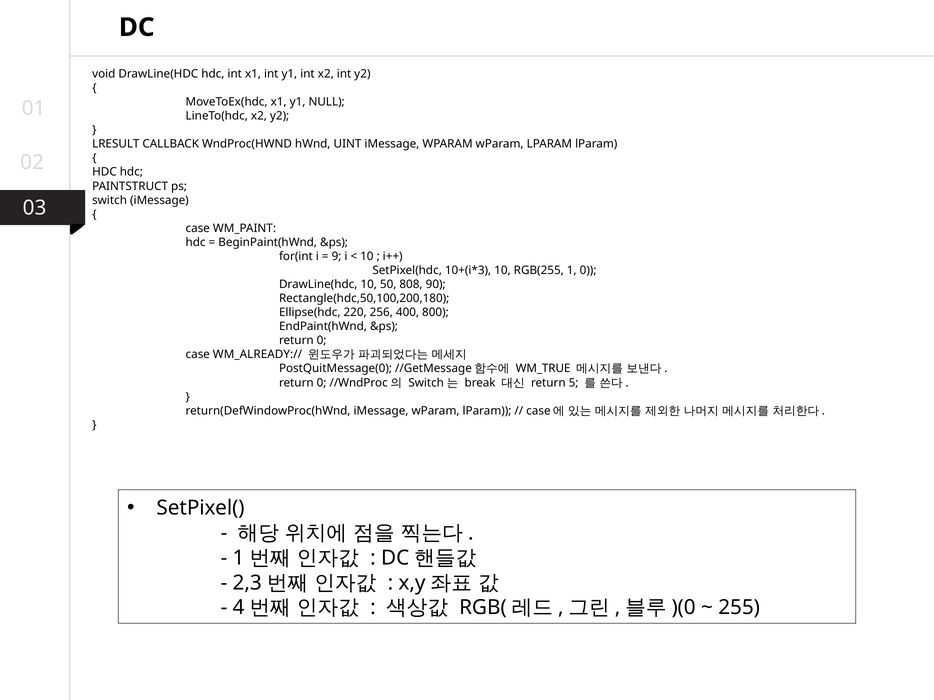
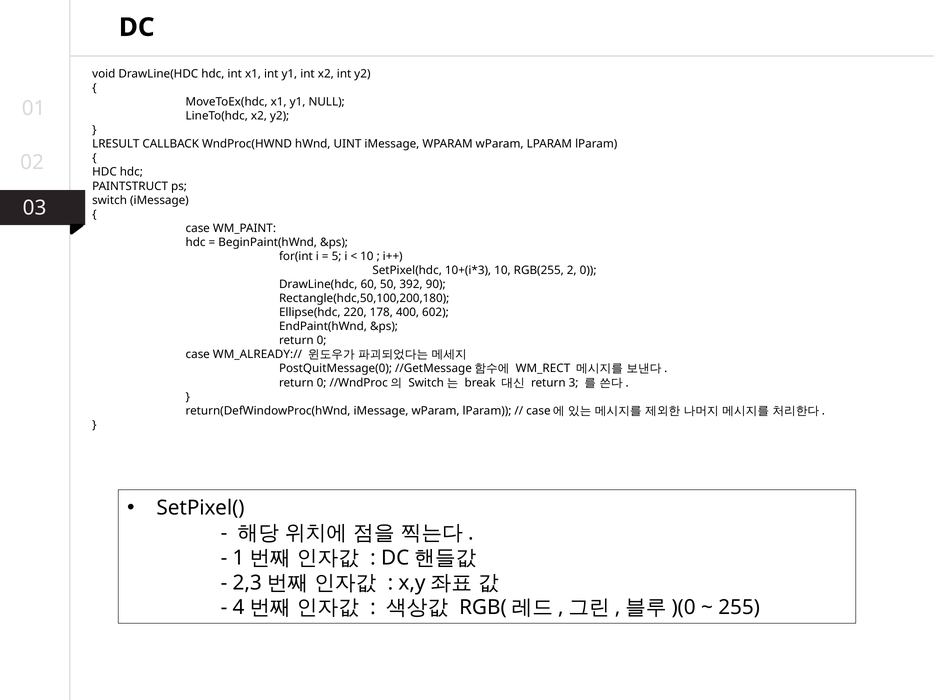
9: 9 -> 5 (337, 257)
1: 1 -> 2 (572, 271)
DrawLine(hdc 10: 10 -> 60 (369, 285)
808: 808 -> 392 (411, 285)
256: 256 -> 178 (381, 313)
800: 800 -> 602 (435, 313)
WM_TRUE: WM_TRUE -> WM_RECT (543, 369)
5: 5 -> 3 (574, 383)
